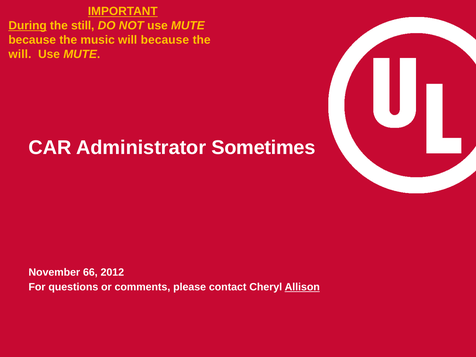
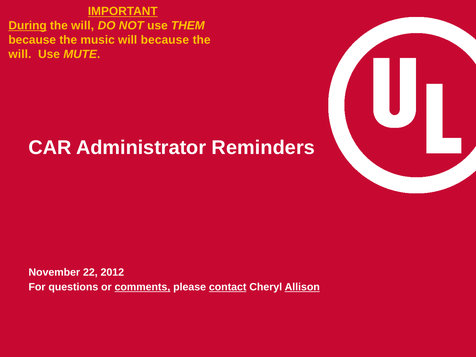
still: still -> will (83, 26)
NOT use MUTE: MUTE -> THEM (188, 26)
Sometimes: Sometimes -> Reminders (263, 148)
66: 66 -> 22 (90, 272)
comments underline: none -> present (142, 287)
contact underline: none -> present (228, 287)
